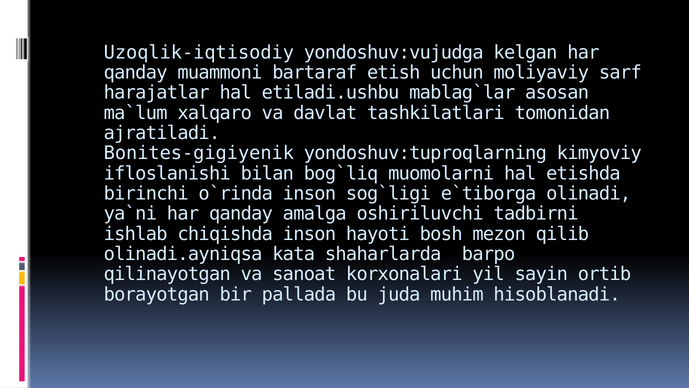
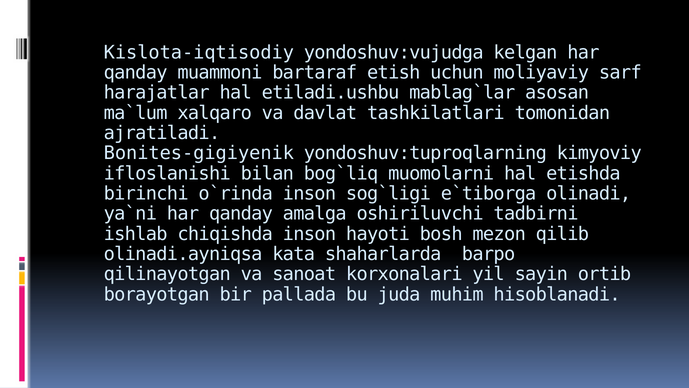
Uzoqlik-iqtisodiy: Uzoqlik-iqtisodiy -> Kislota-iqtisodiy (199, 52)
